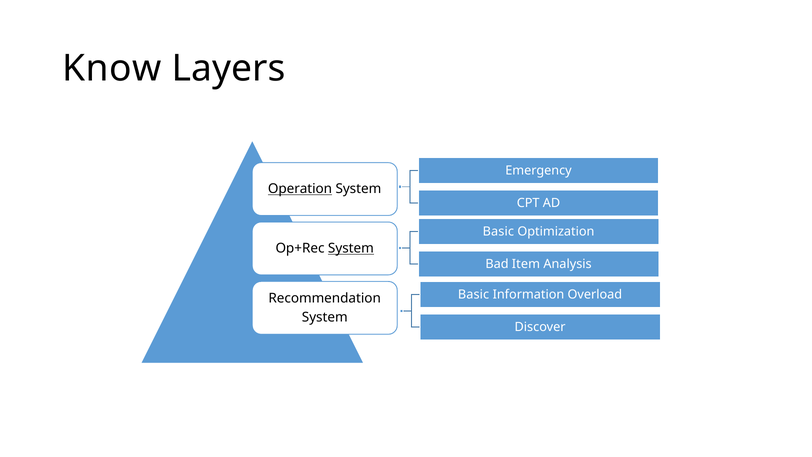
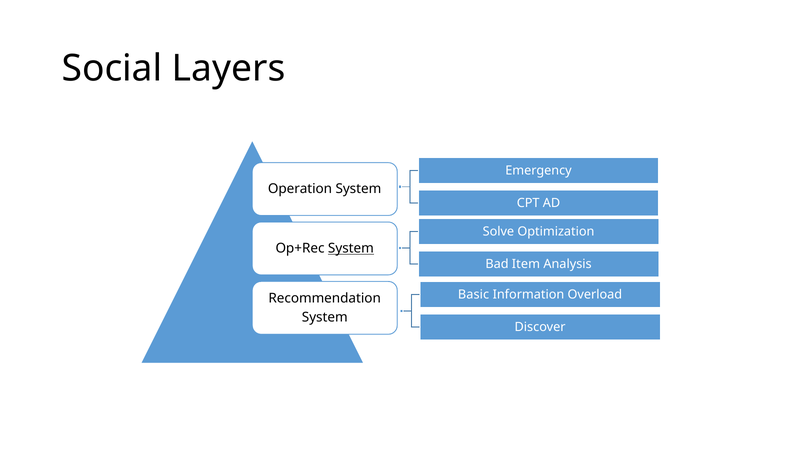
Know: Know -> Social (112, 68)
Operation underline: present -> none (300, 189)
Basic: Basic -> Solve (498, 231)
